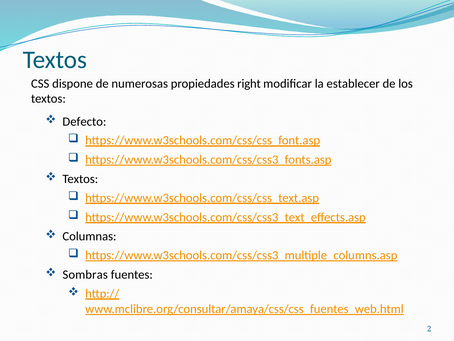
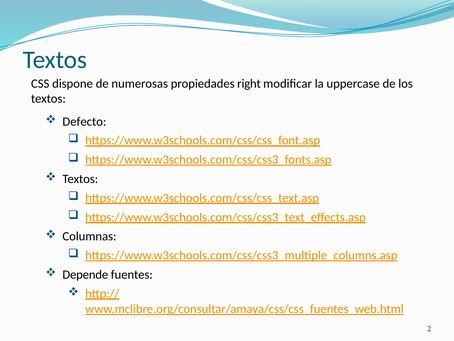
establecer: establecer -> uppercase (353, 84)
Sombras: Sombras -> Depende (85, 274)
